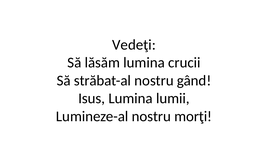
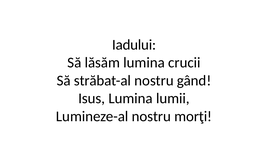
Vedeţi: Vedeţi -> Iadului (134, 45)
